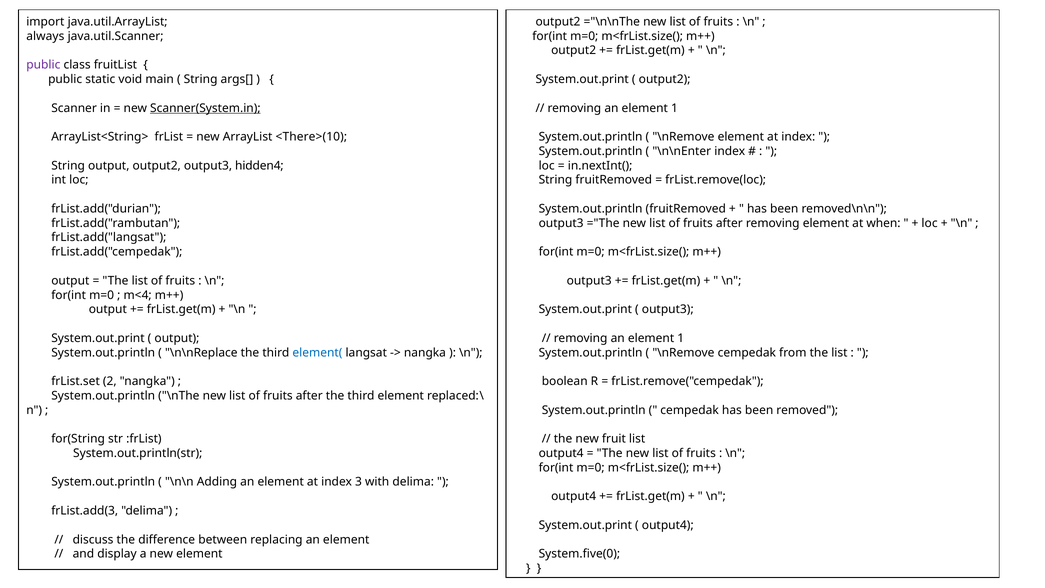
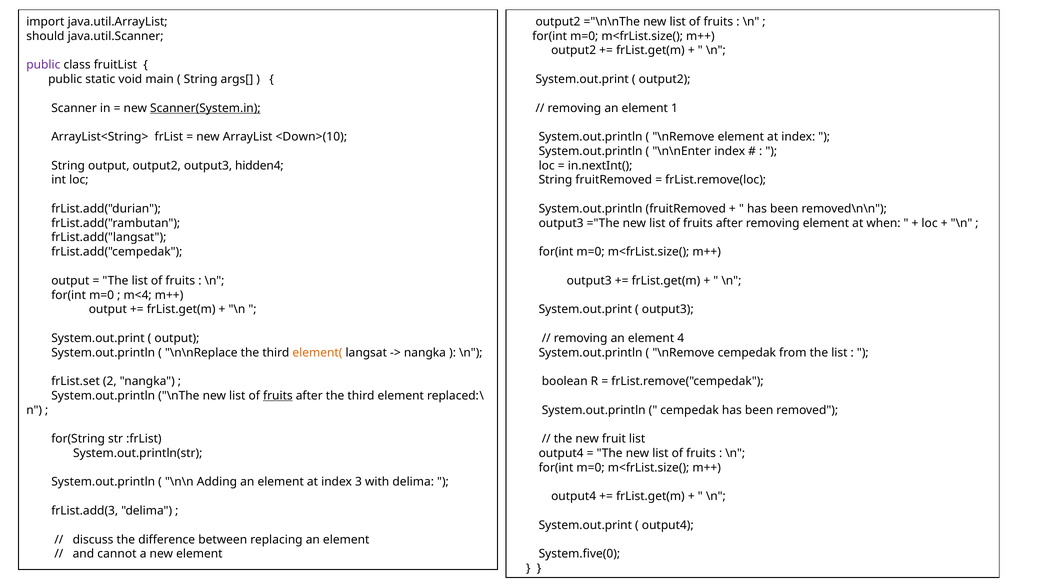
always: always -> should (45, 36)
<There>(10: <There>(10 -> <Down>(10 (311, 137)
1: 1 -> 4 (681, 338)
element( colour: blue -> orange (317, 352)
fruits underline: none -> present (278, 396)
display: display -> cannot (117, 554)
